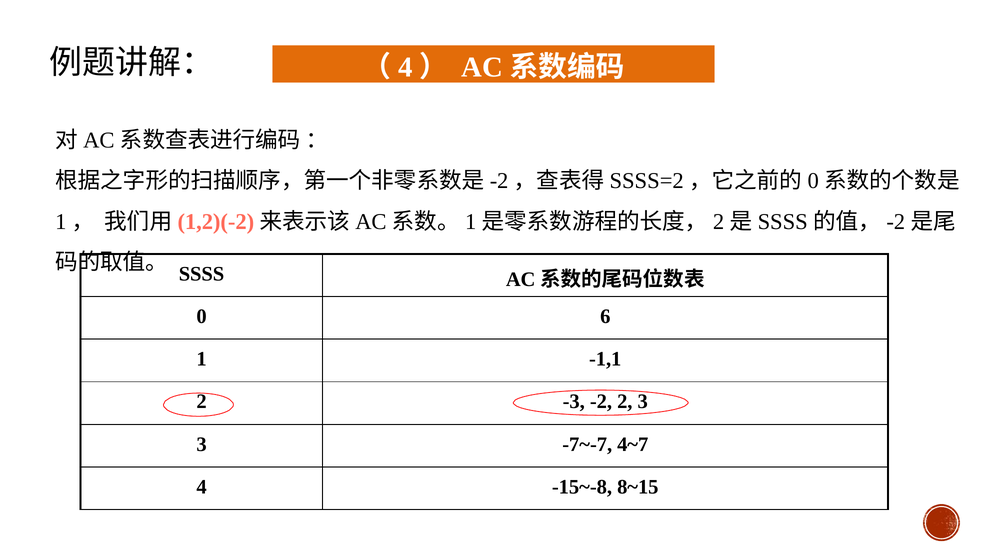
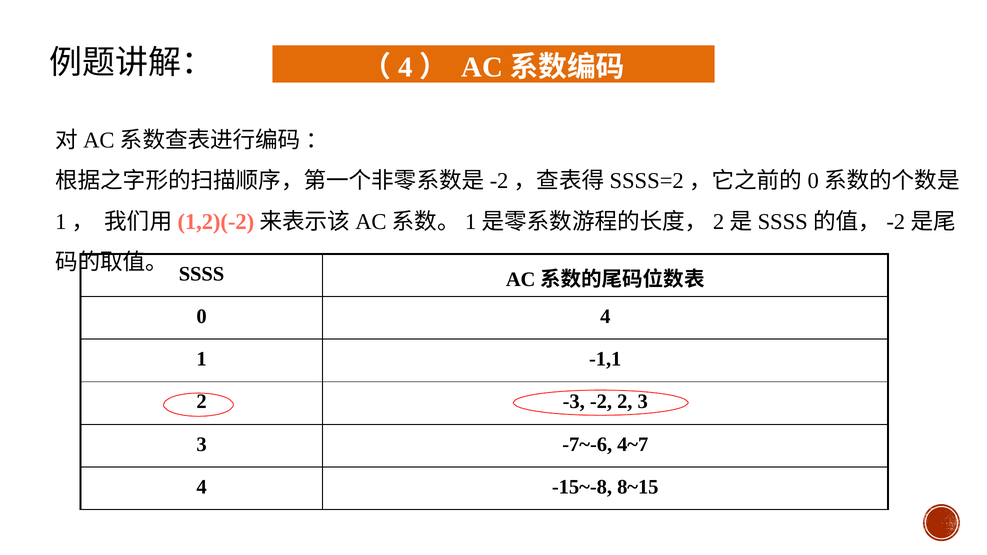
0 6: 6 -> 4 (605, 316)
-7~-7: -7~-7 -> -7~-6 (587, 444)
